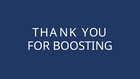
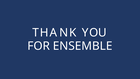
BOOSTING: BOOSTING -> ENSEMBLE (83, 46)
